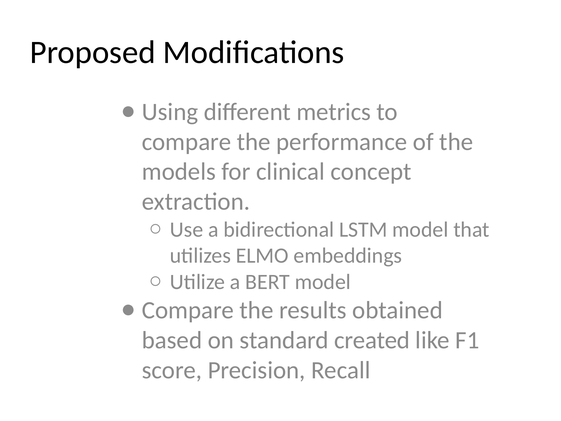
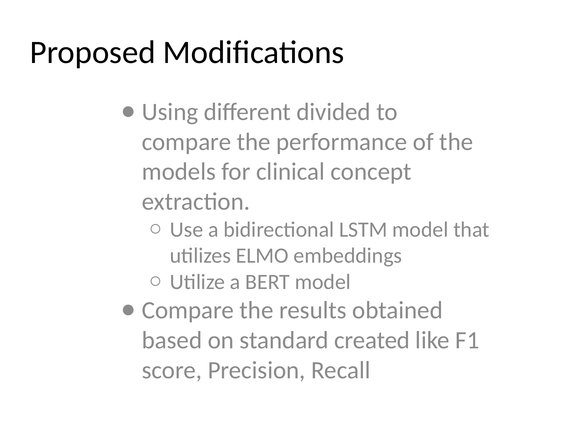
metrics: metrics -> divided (334, 112)
